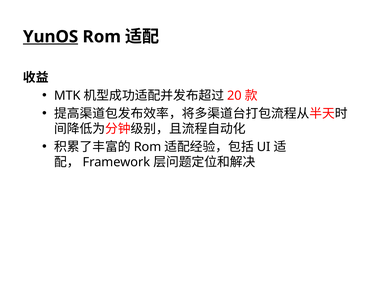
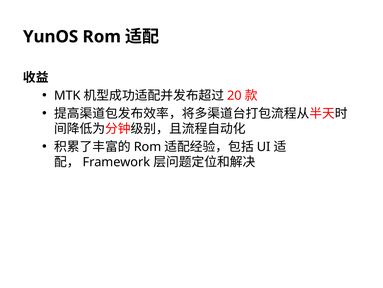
YunOS underline: present -> none (51, 37)
